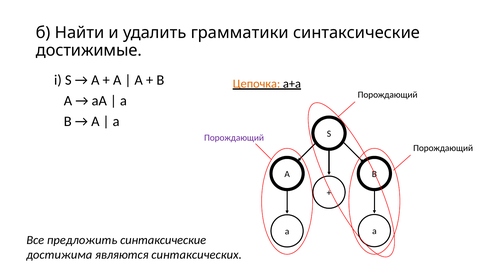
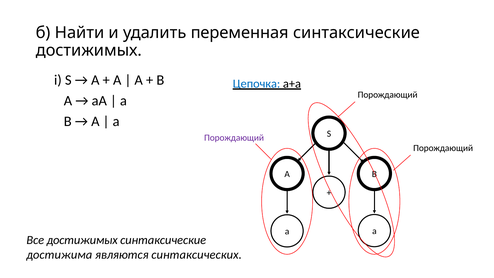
грамматики: грамматики -> переменная (240, 33)
достижимые: достижимые -> достижимых (89, 50)
Цепочка colour: orange -> blue (257, 84)
Все предложить: предложить -> достижимых (82, 240)
